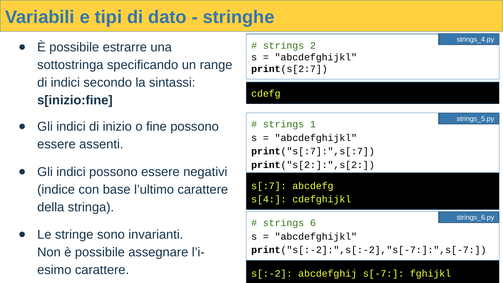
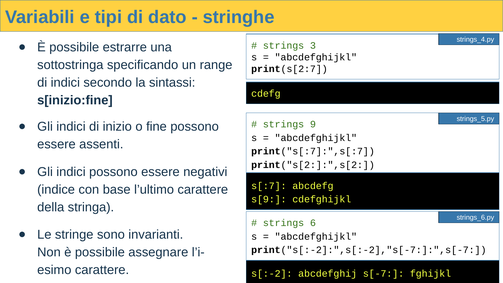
2: 2 -> 3 (313, 45)
1: 1 -> 9 (313, 124)
s[4: s[4 -> s[9 (269, 199)
